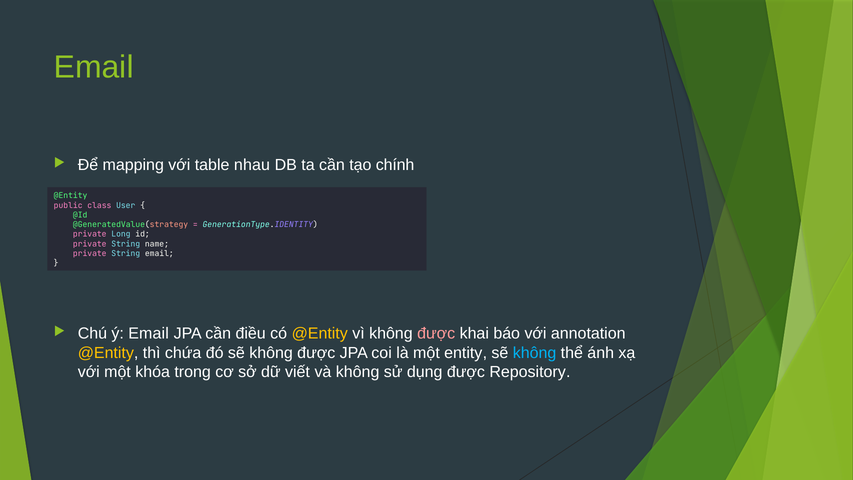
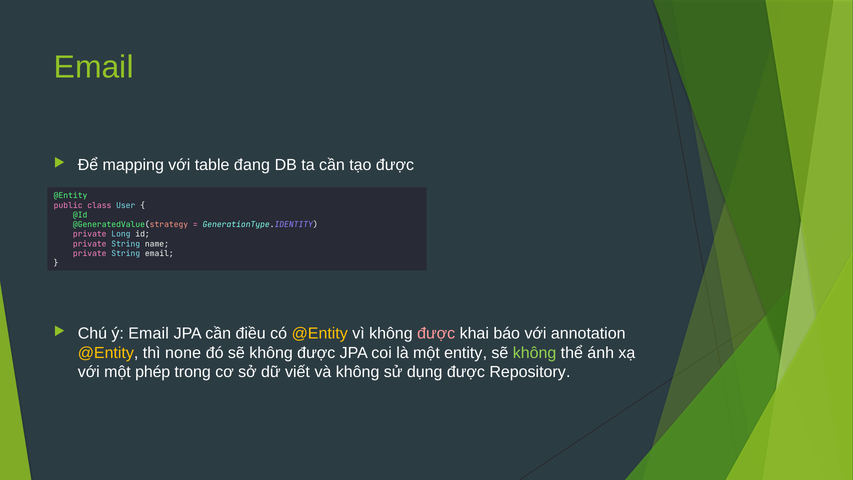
nhau: nhau -> đang (252, 165)
tạo chính: chính -> được (395, 165)
chứa: chứa -> none (183, 353)
không colour: light blue -> light green (535, 353)
khóa: khóa -> phép (153, 372)
